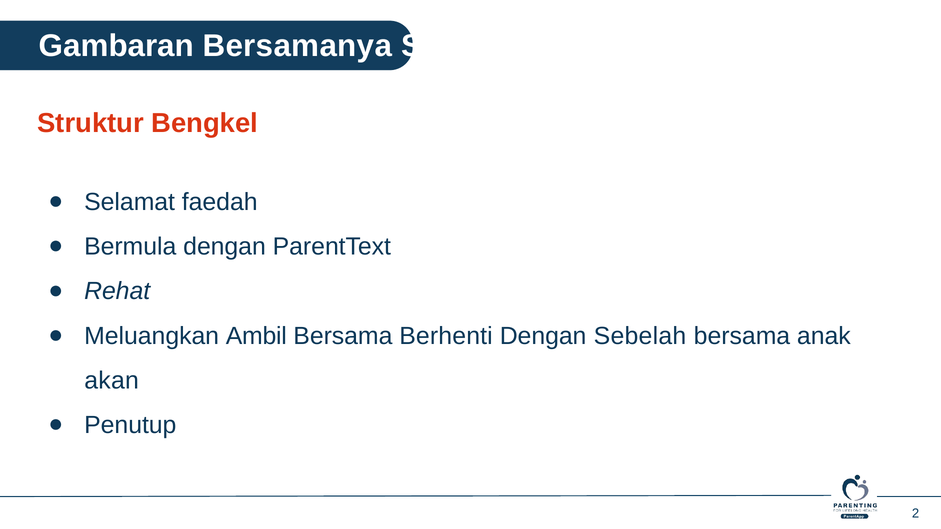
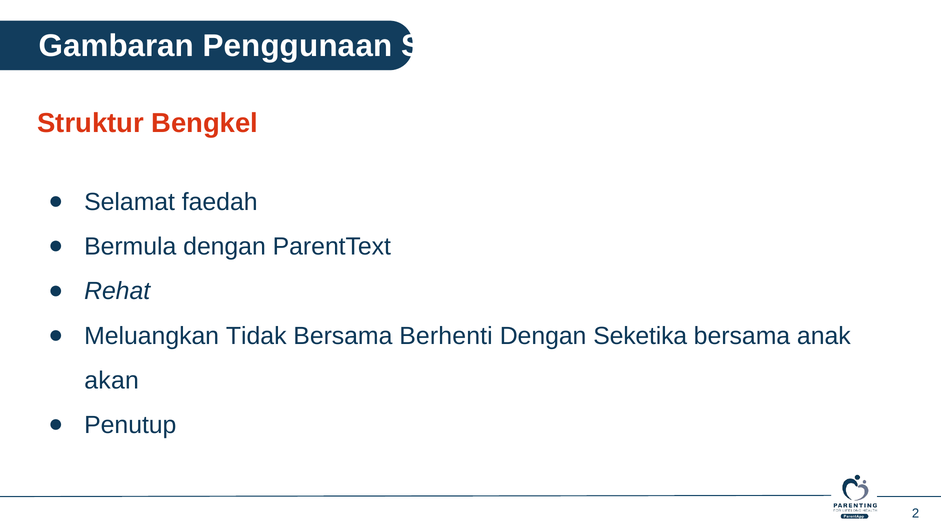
Bersamanya: Bersamanya -> Penggunaan (297, 46)
Ambil: Ambil -> Tidak (256, 336)
Sebelah: Sebelah -> Seketika (640, 336)
